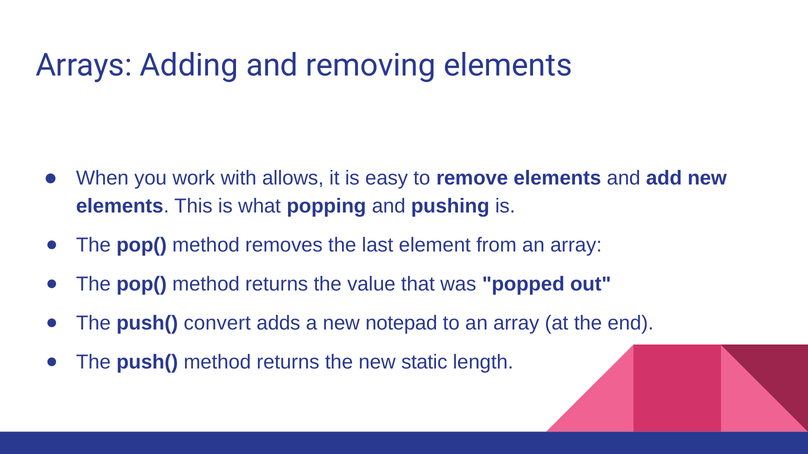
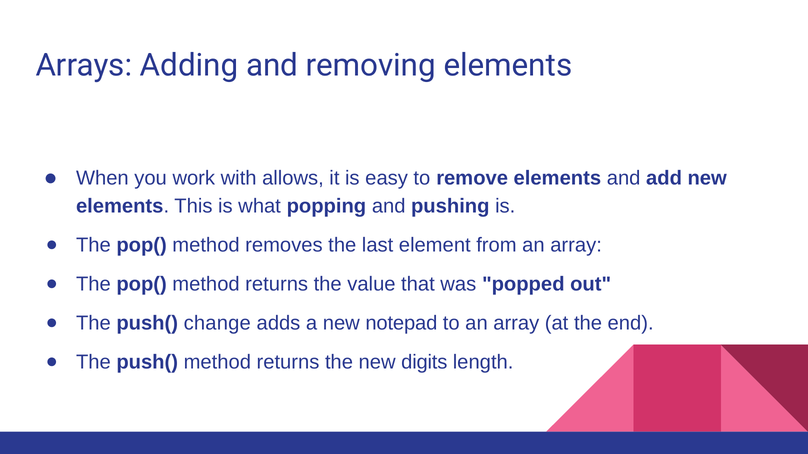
convert: convert -> change (217, 324)
static: static -> digits (424, 363)
